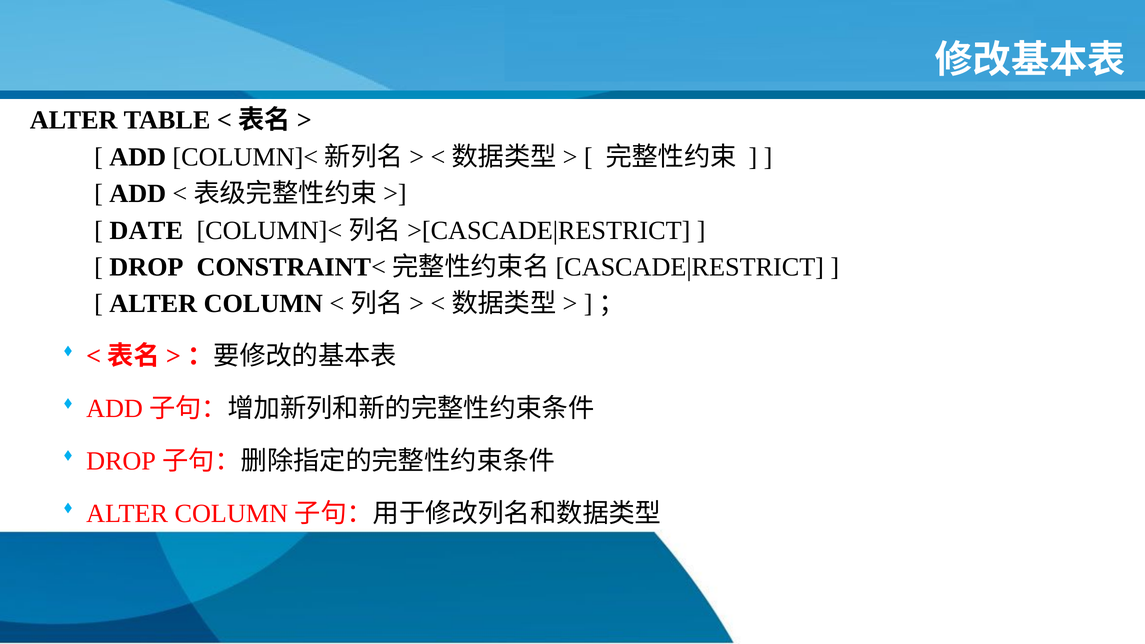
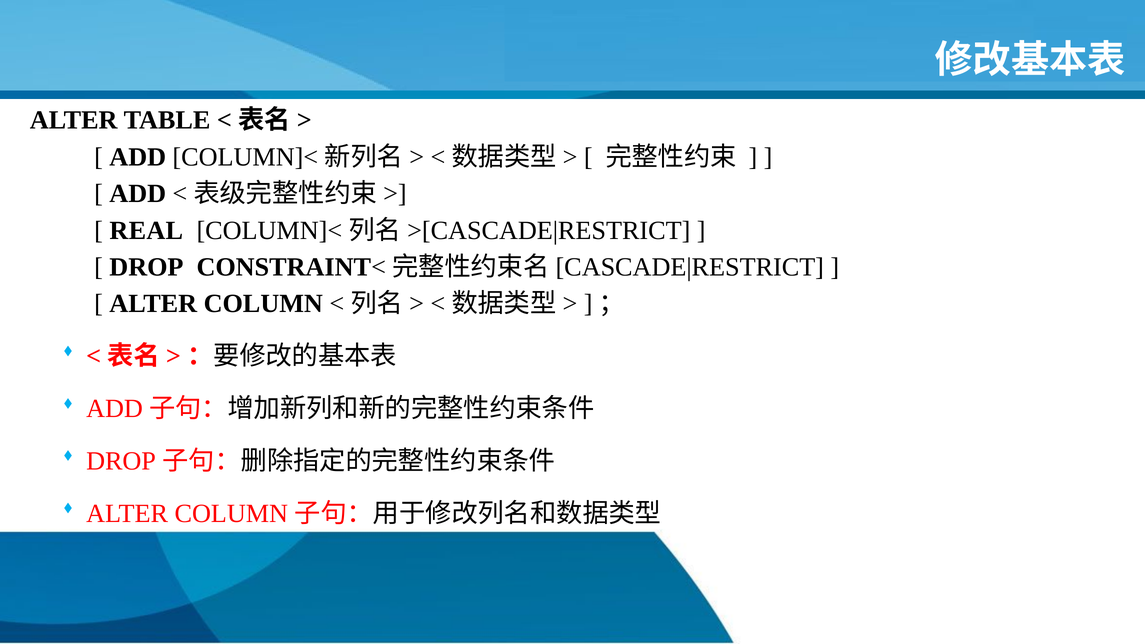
DATE: DATE -> REAL (146, 230)
